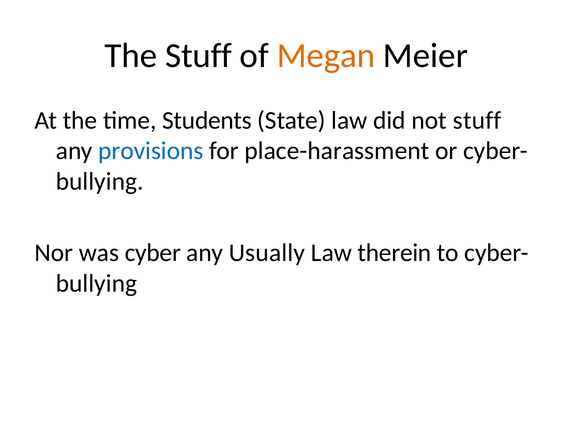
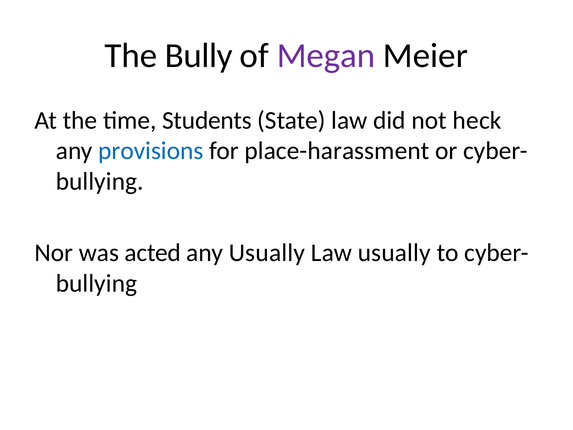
The Stuff: Stuff -> Bully (199, 55)
Megan colour: orange -> purple (326, 55)
not stuff: stuff -> heck (477, 120)
cyber: cyber -> acted (153, 253)
Law therein: therein -> usually (394, 253)
